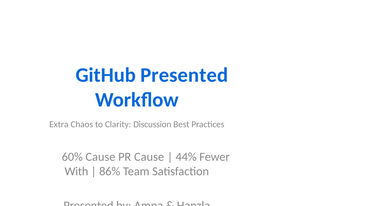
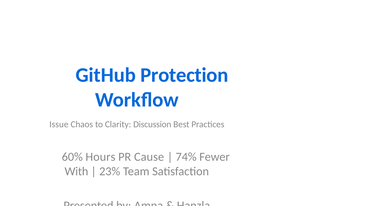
Presented: Presented -> Protection (184, 75)
Extra: Extra -> Issue (59, 124)
Cause: Cause -> Hours (100, 156)
44%: 44% -> 74% (186, 156)
86%: 86% -> 23% (110, 171)
